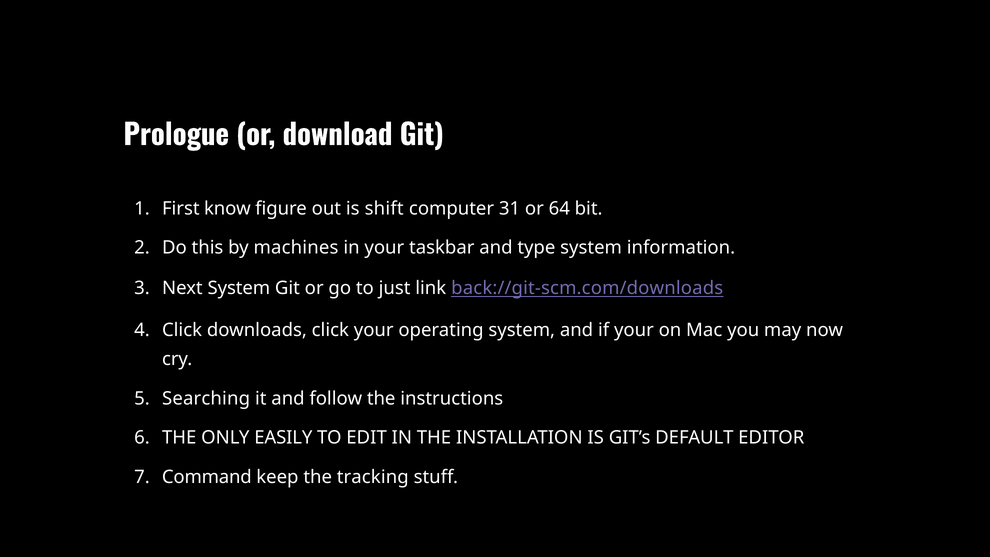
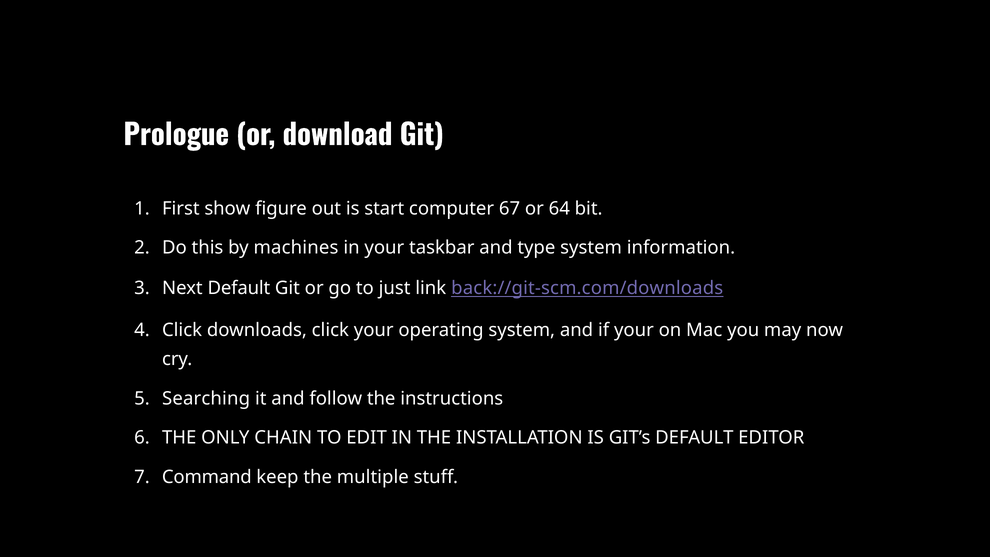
know: know -> show (227, 208)
shift: shift -> start (384, 208)
31: 31 -> 67 (510, 208)
Next System: System -> Default (239, 288)
EASILY: EASILY -> CHAIN (283, 438)
tracking: tracking -> multiple (373, 477)
